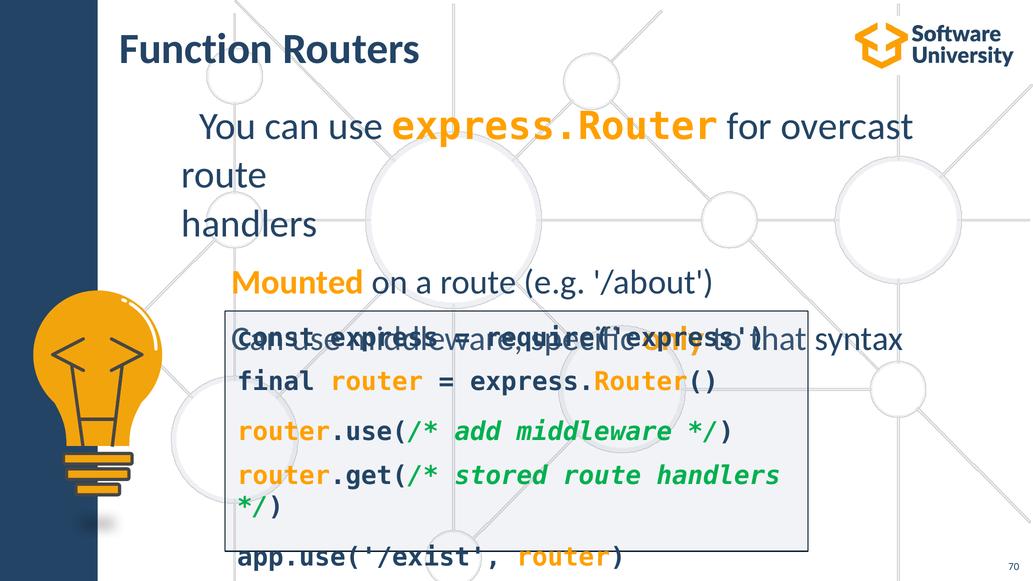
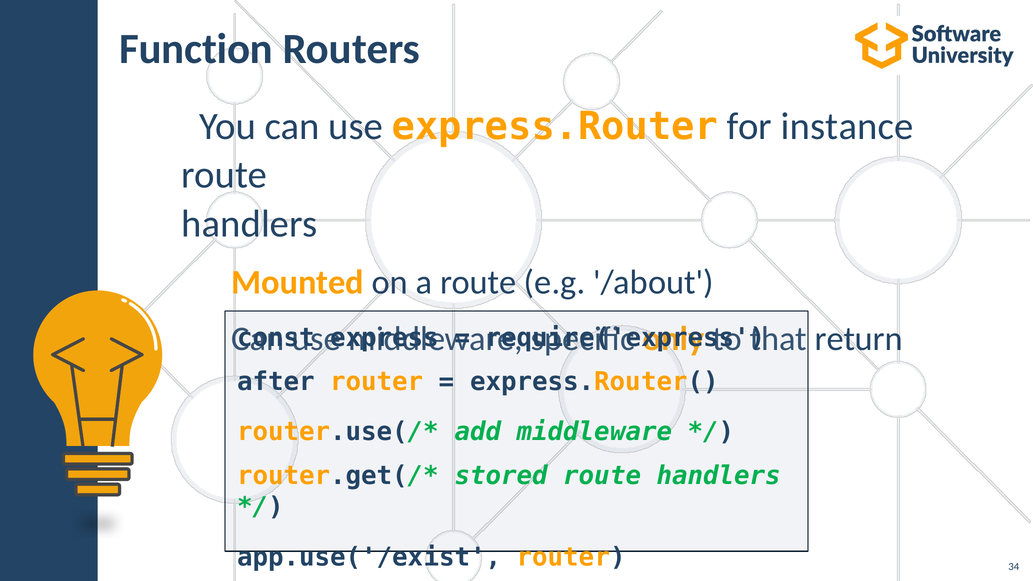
overcast: overcast -> instance (847, 126)
syntax: syntax -> return (859, 339)
final: final -> after (276, 382)
70: 70 -> 34 (1014, 567)
